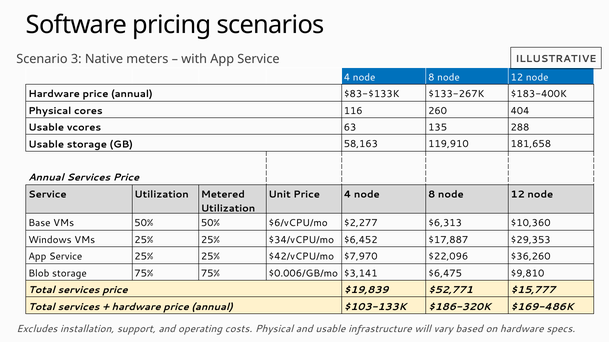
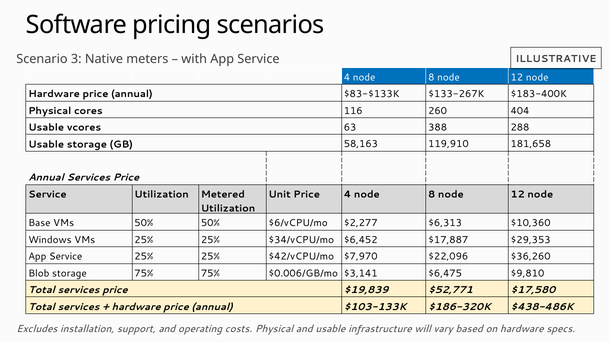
135: 135 -> 388 (438, 128)
$15,777: $15,777 -> $17,580 (533, 290)
$169-486K: $169-486K -> $438-486K (542, 307)
